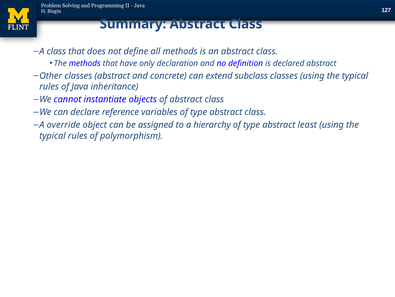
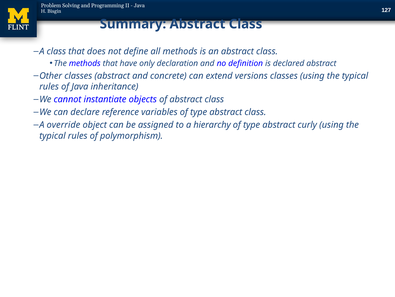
subclass: subclass -> versions (251, 76)
least: least -> curly (307, 125)
